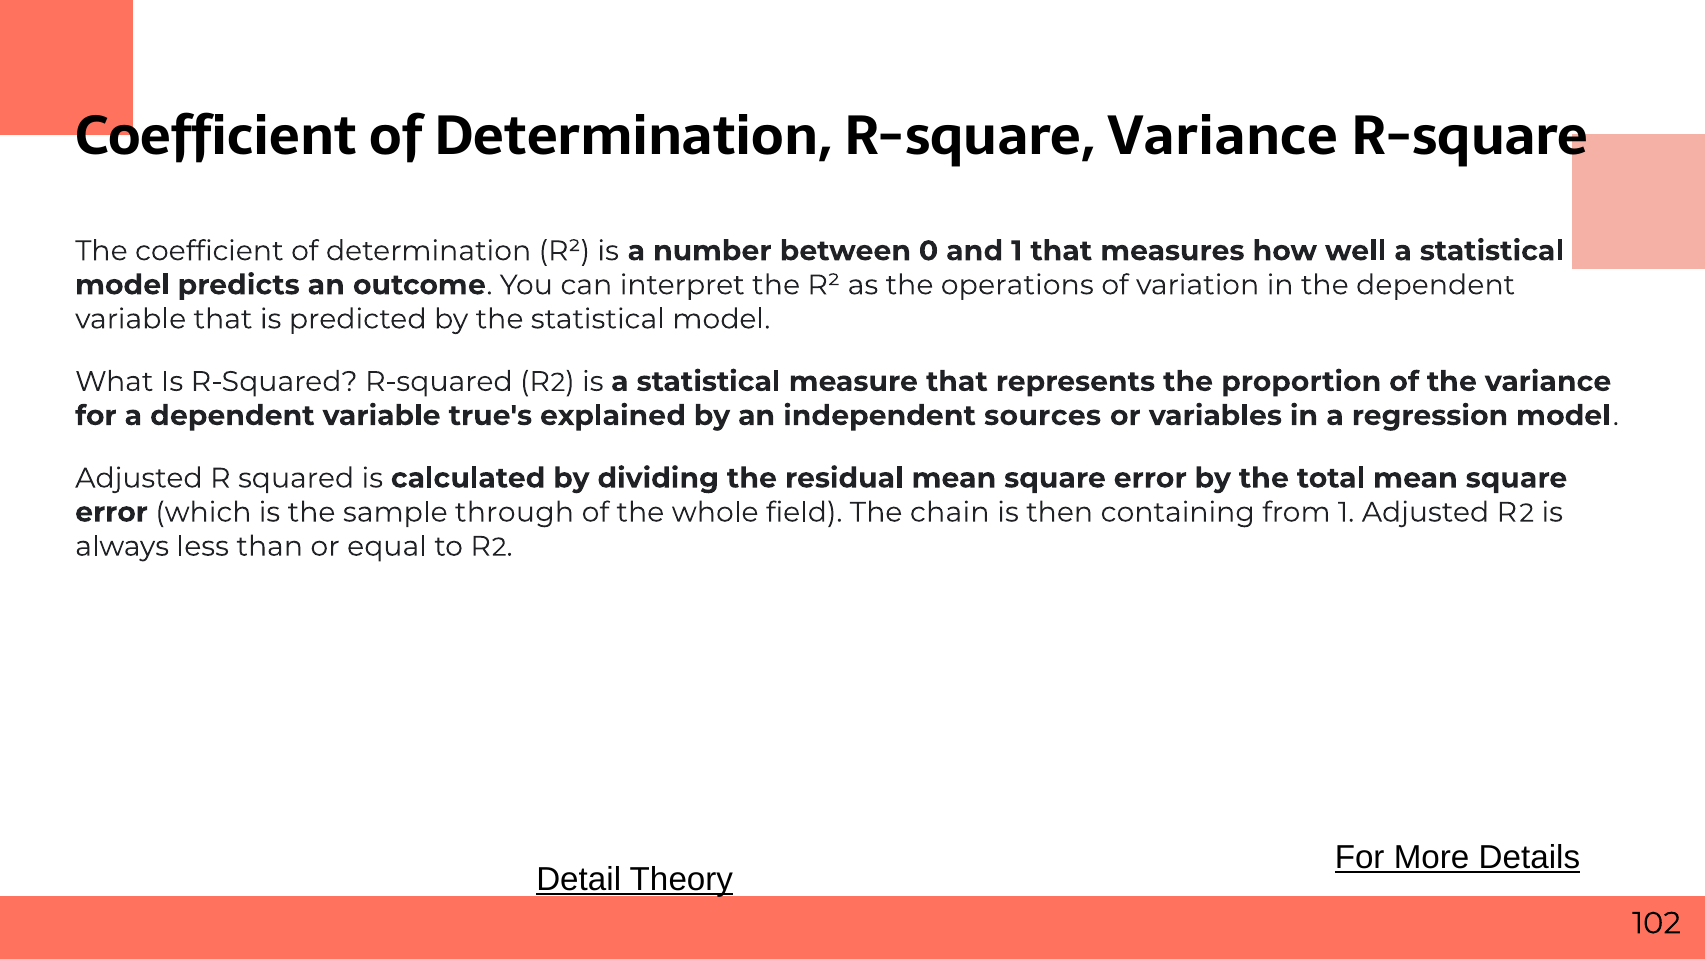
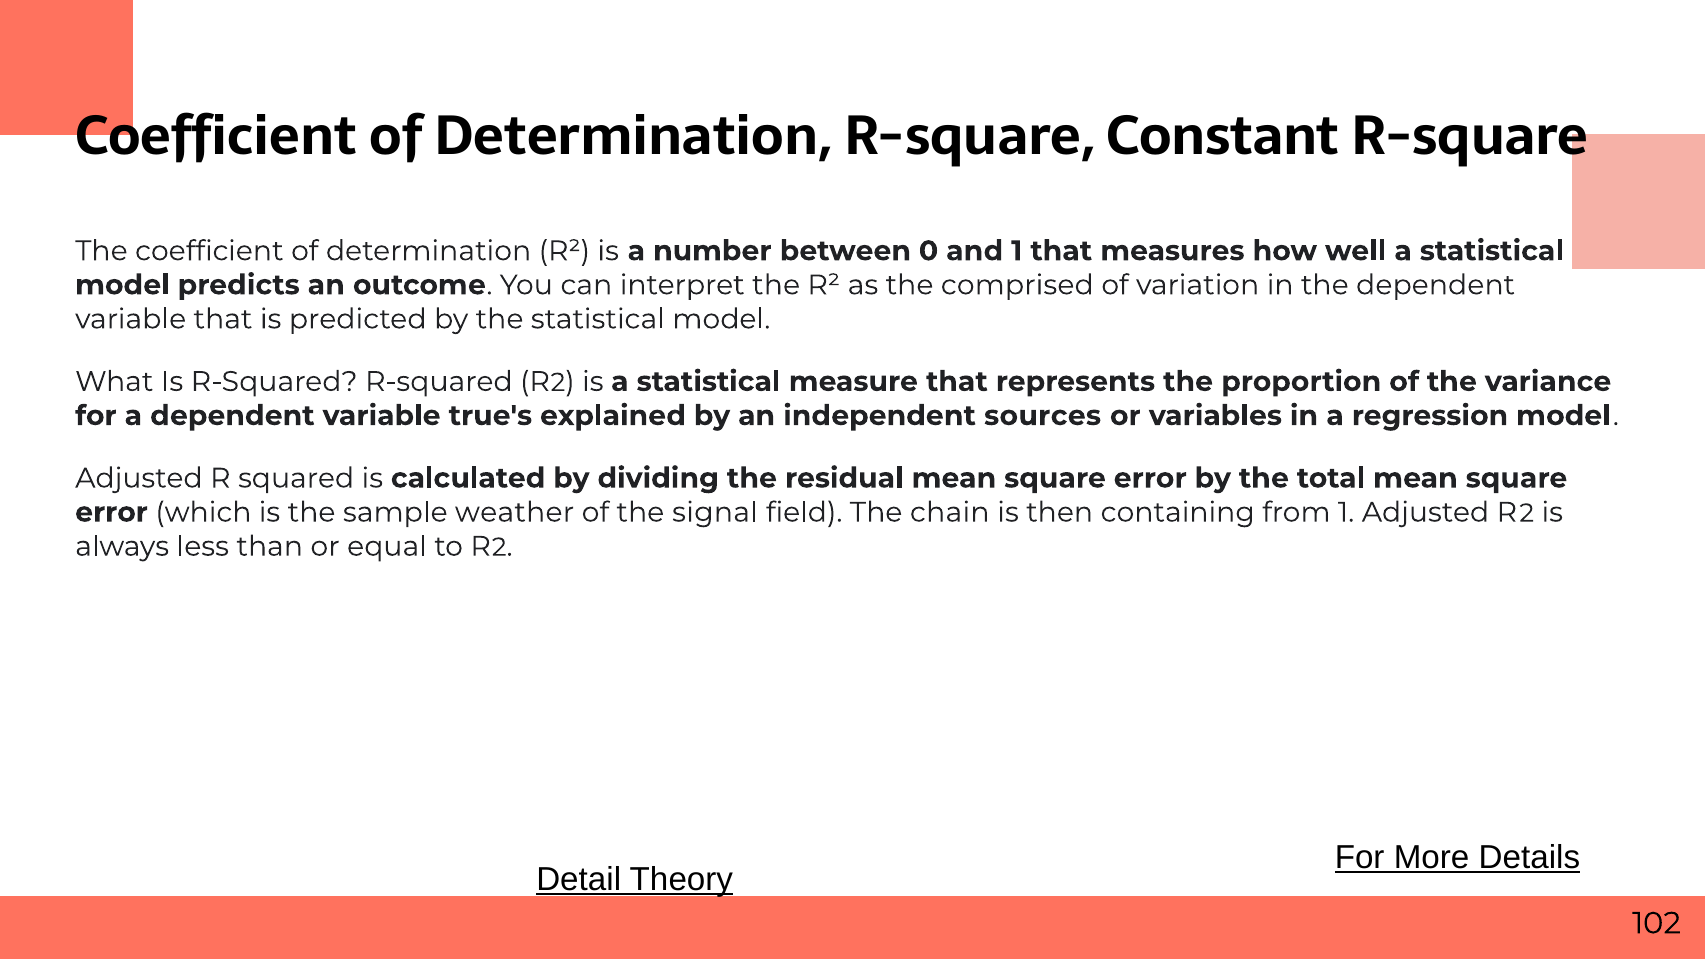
R-square Variance: Variance -> Constant (1223, 136)
operations: operations -> comprised (1017, 285)
through: through -> weather (515, 512)
whole: whole -> signal (715, 512)
